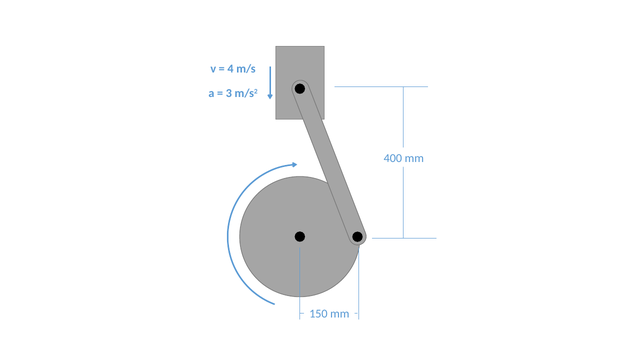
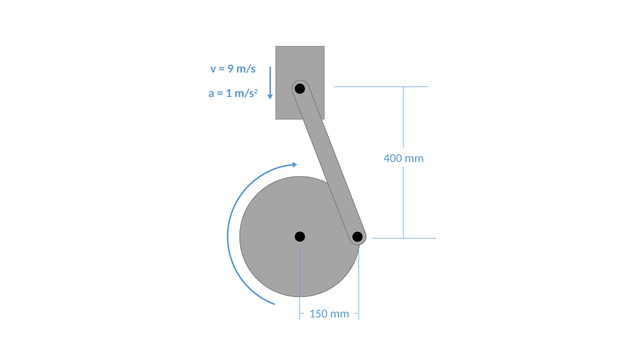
4: 4 -> 9 (230, 69)
3: 3 -> 1 (229, 93)
